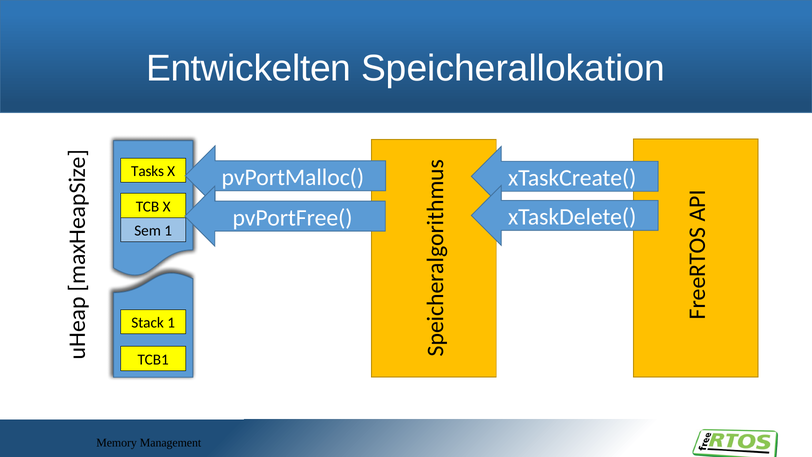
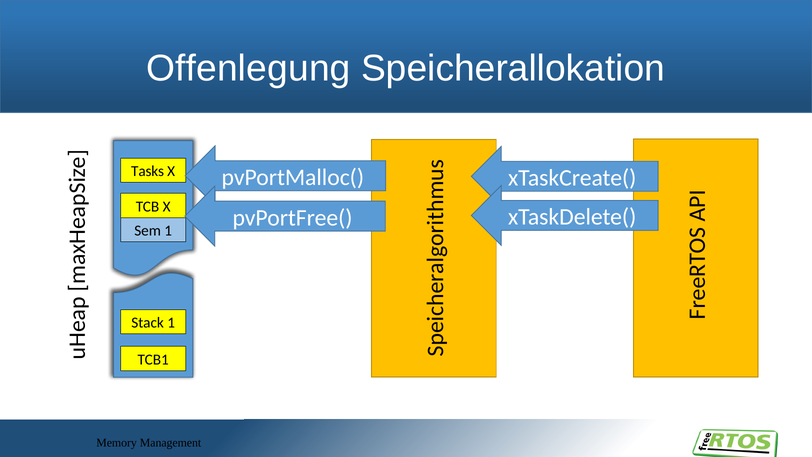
Entwickelten: Entwickelten -> Offenlegung (248, 68)
